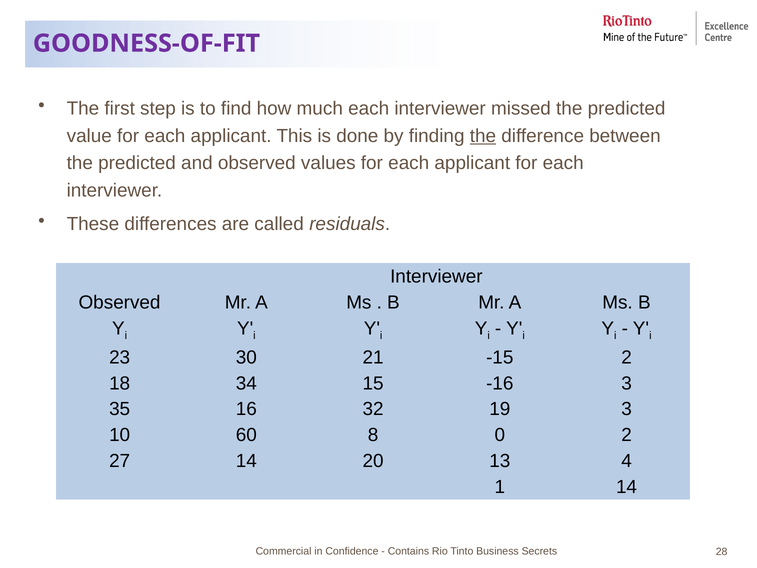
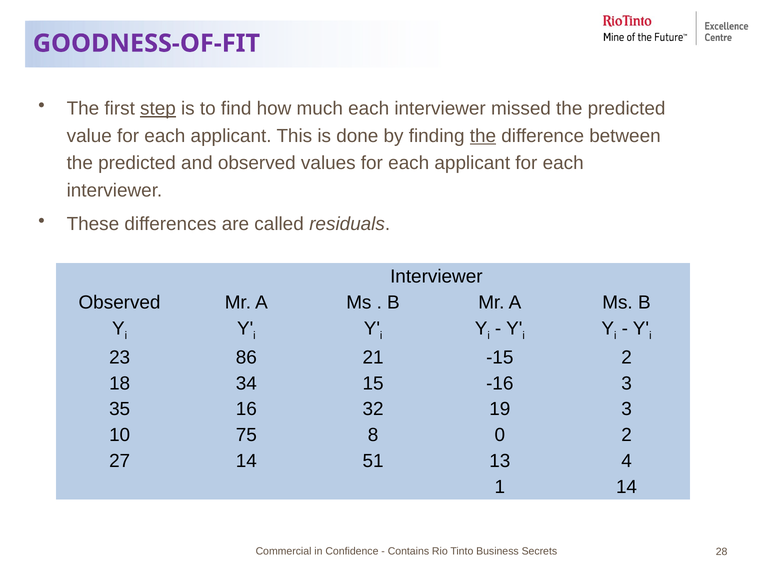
step underline: none -> present (158, 109)
30: 30 -> 86 (246, 357)
60: 60 -> 75 (246, 435)
20: 20 -> 51 (373, 461)
